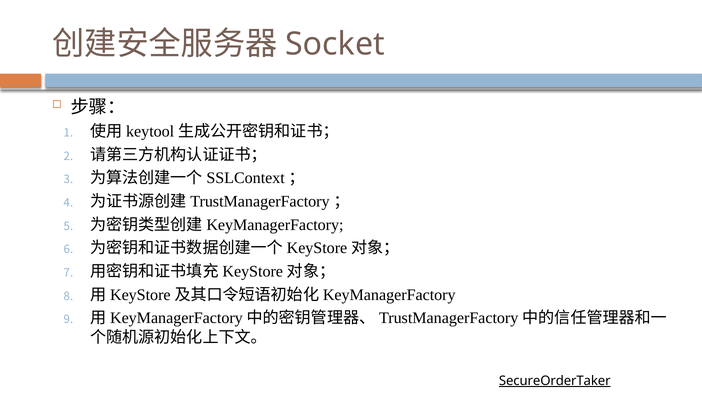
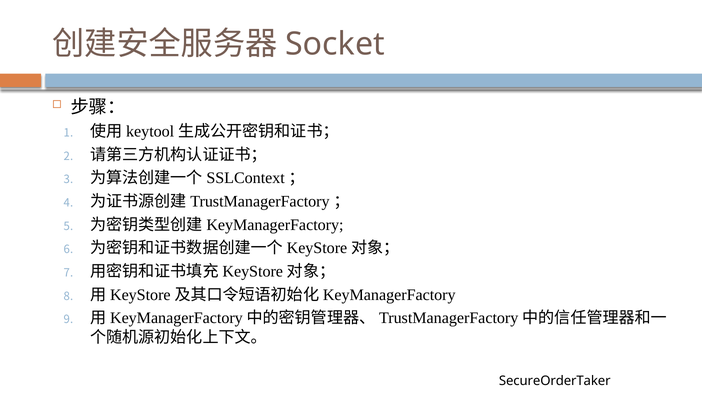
SecureOrderTaker underline: present -> none (555, 381)
